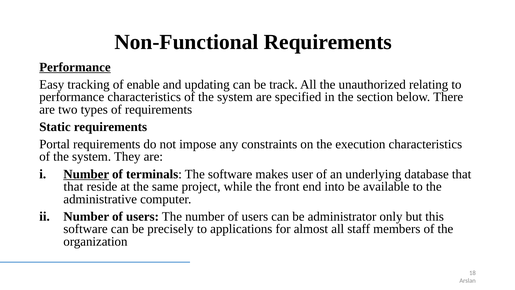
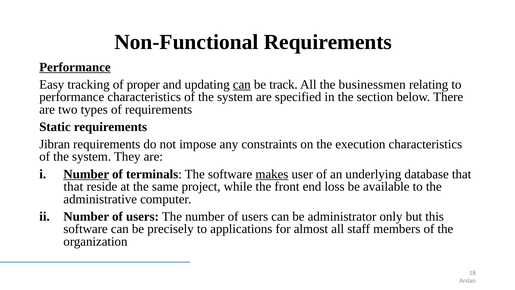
enable: enable -> proper (143, 84)
can underline: none -> present (242, 84)
unauthorized: unauthorized -> businessmen (372, 84)
Portal: Portal -> Jibran (55, 144)
makes underline: none -> present (272, 174)
into: into -> loss (335, 186)
